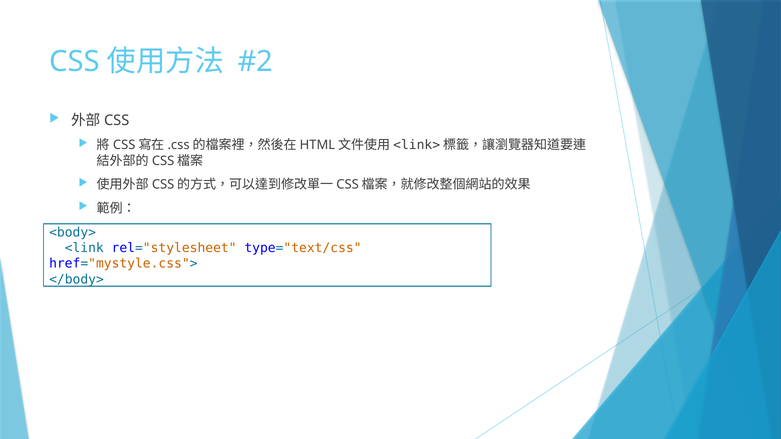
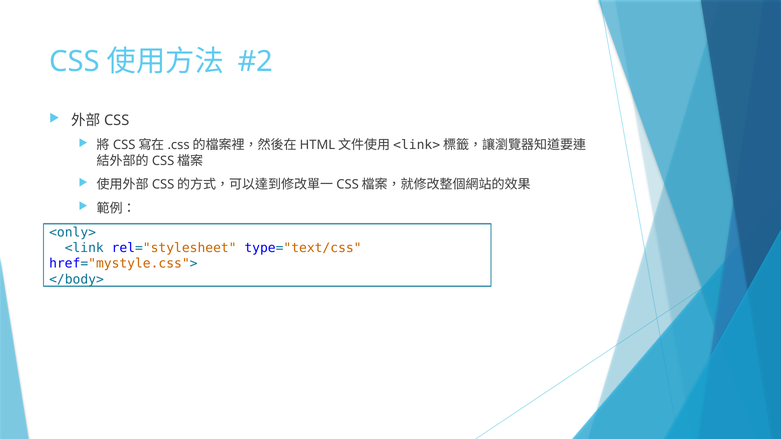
<body>: <body> -> <only> (73, 233)
